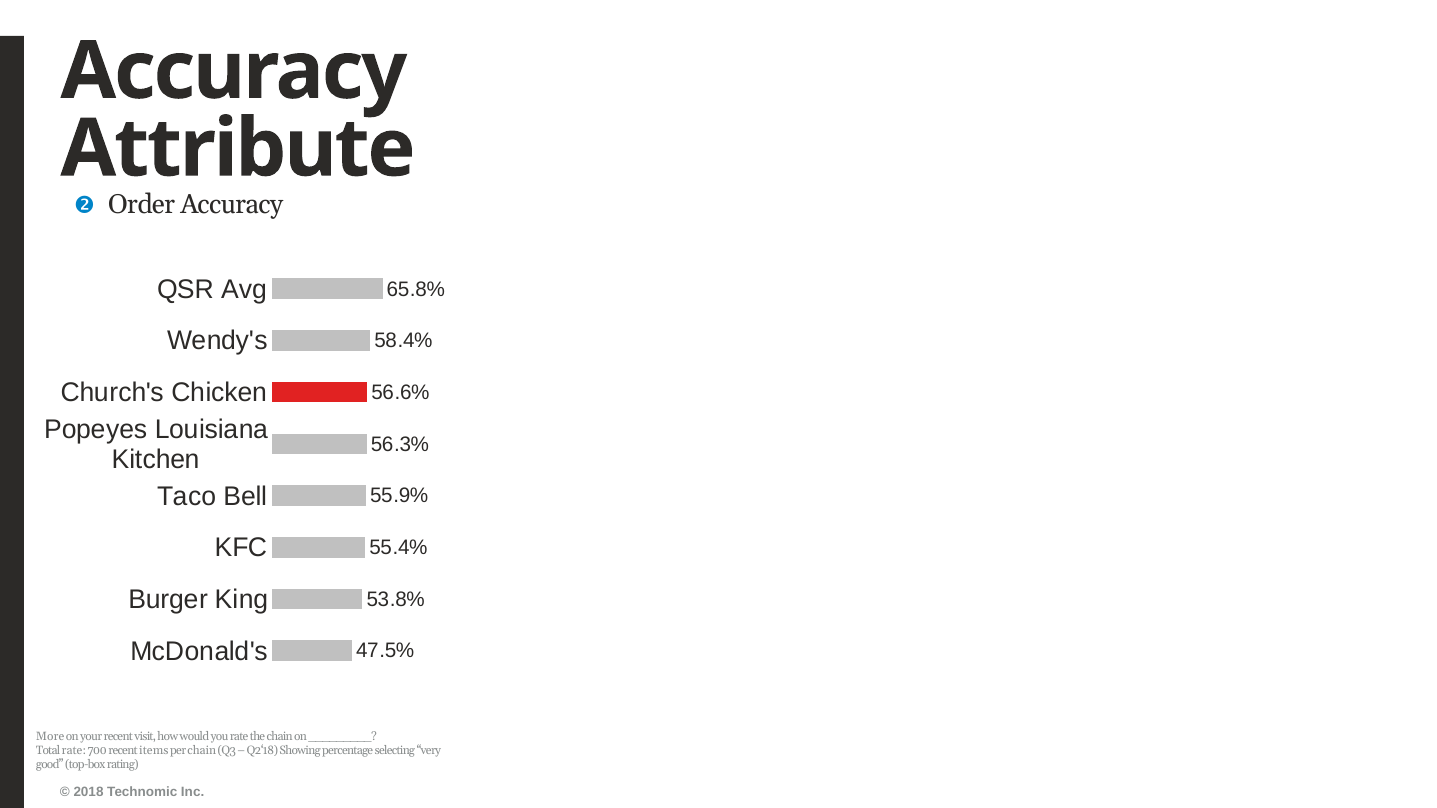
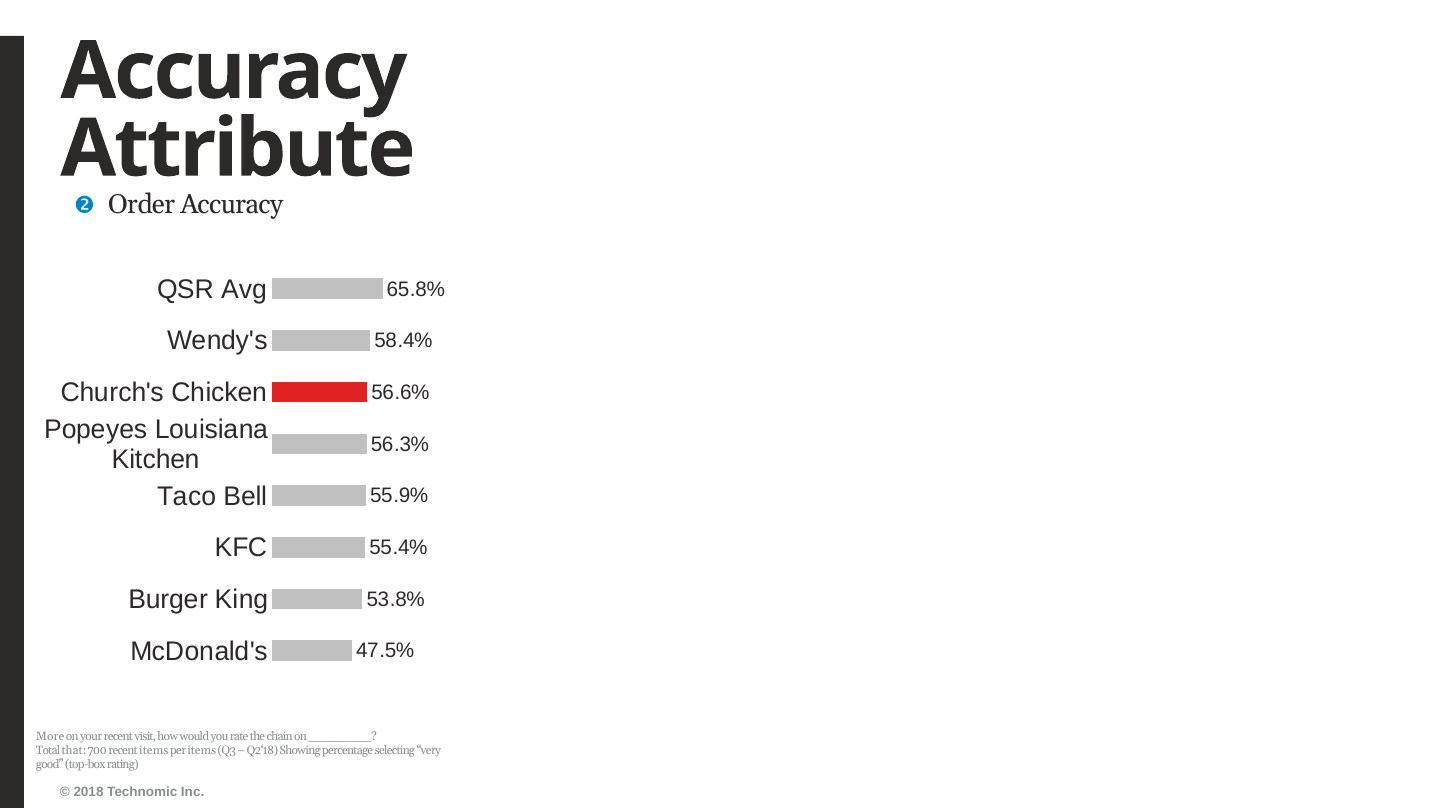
Total rate: rate -> that (74, 751)
per chain: chain -> items (202, 751)
